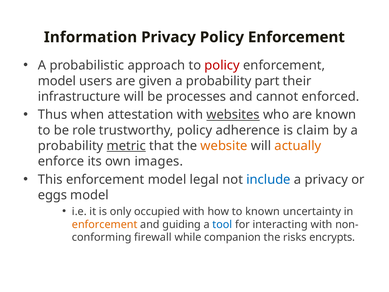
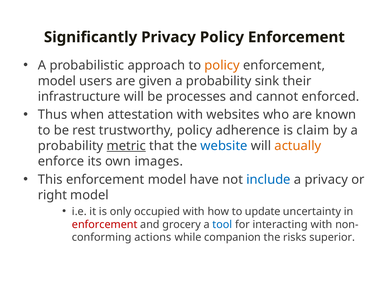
Information: Information -> Significantly (91, 37)
policy colour: red -> orange (222, 65)
part: part -> sink (267, 81)
websites underline: present -> none (233, 115)
role: role -> rest (84, 130)
website colour: orange -> blue (224, 146)
legal: legal -> have (204, 179)
eggs: eggs -> right (52, 195)
to known: known -> update (263, 211)
enforcement colour: orange -> red (105, 224)
guiding: guiding -> grocery (182, 224)
firewall: firewall -> actions (153, 237)
encrypts: encrypts -> superior (332, 237)
